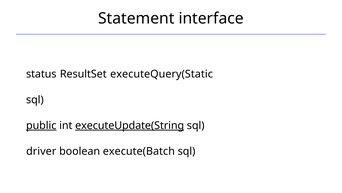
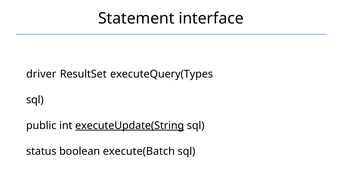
status: status -> driver (41, 74)
executeQuery(Static: executeQuery(Static -> executeQuery(Types (162, 74)
public underline: present -> none (41, 125)
driver: driver -> status (41, 151)
